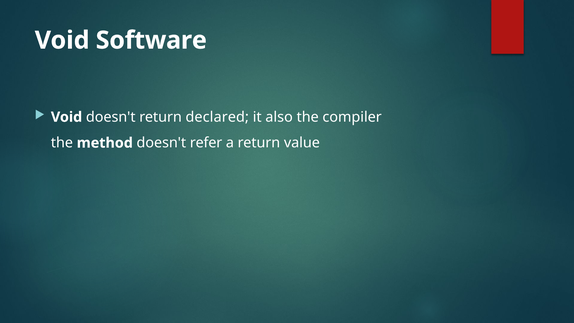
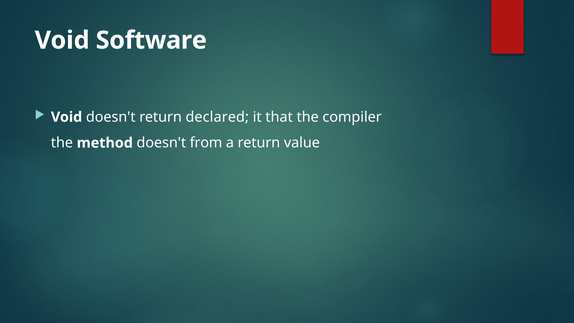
also: also -> that (279, 117)
refer: refer -> from (206, 143)
